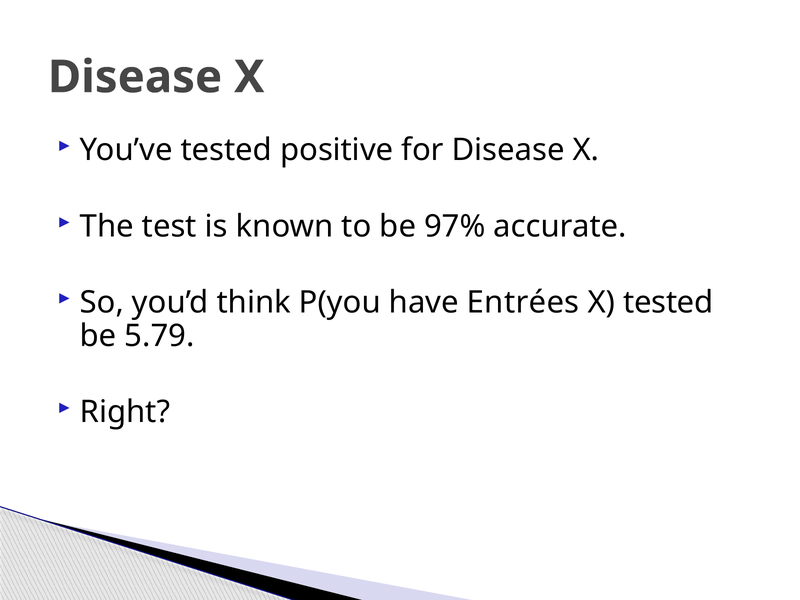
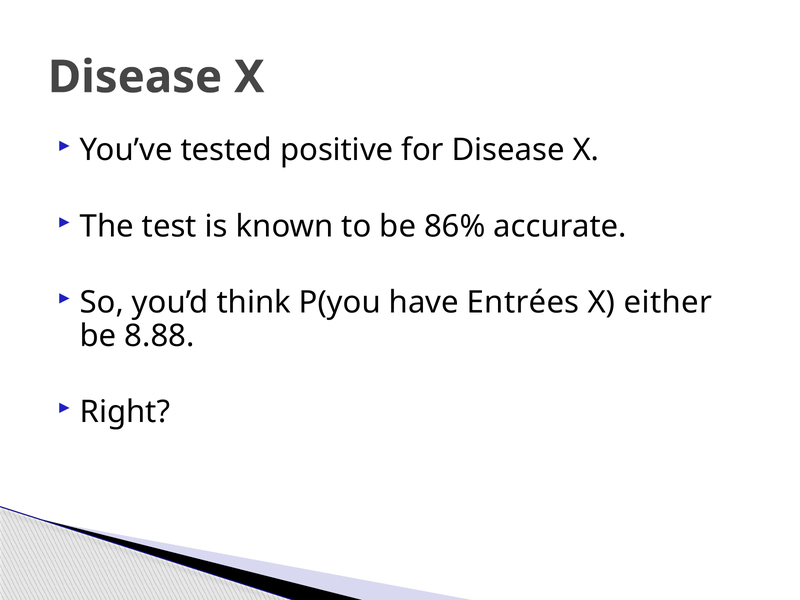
97%: 97% -> 86% (455, 226)
X tested: tested -> either (668, 302)
5.79: 5.79 -> 8.88 (159, 336)
